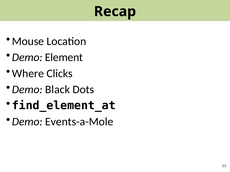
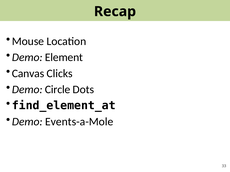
Where: Where -> Canvas (28, 74)
Black: Black -> Circle (58, 90)
